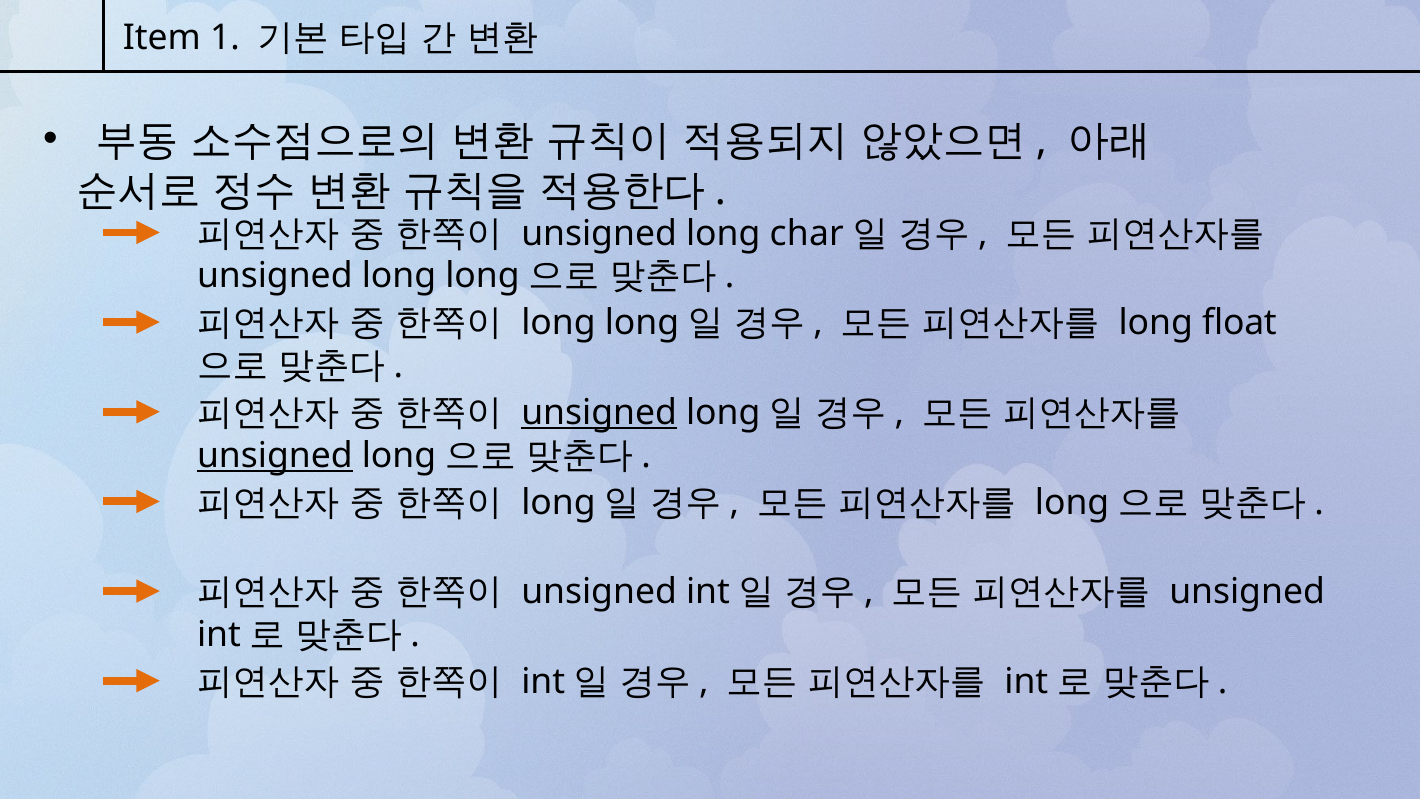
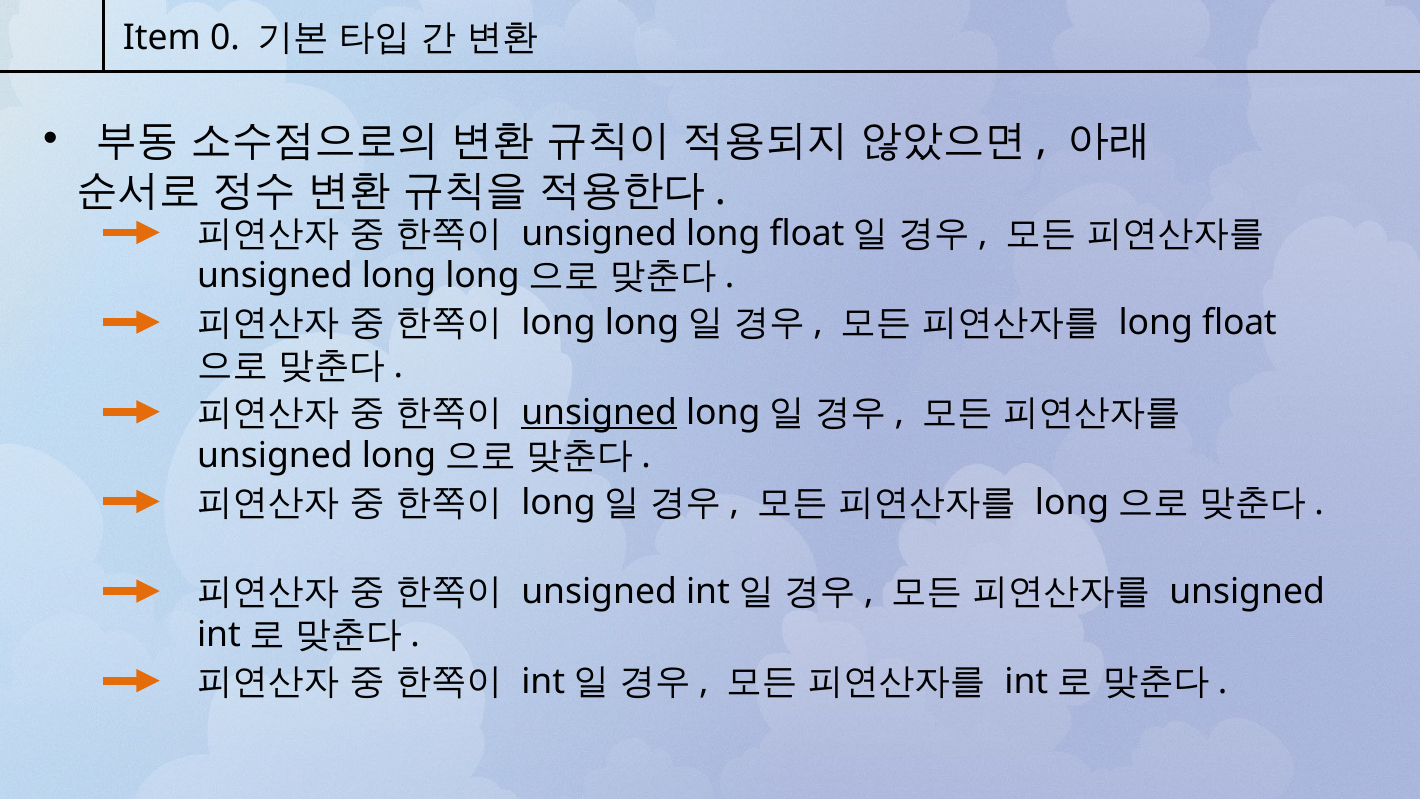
1: 1 -> 0 (225, 38)
unsigned long char: char -> float (807, 233)
unsigned underline: present -> none (275, 455)
